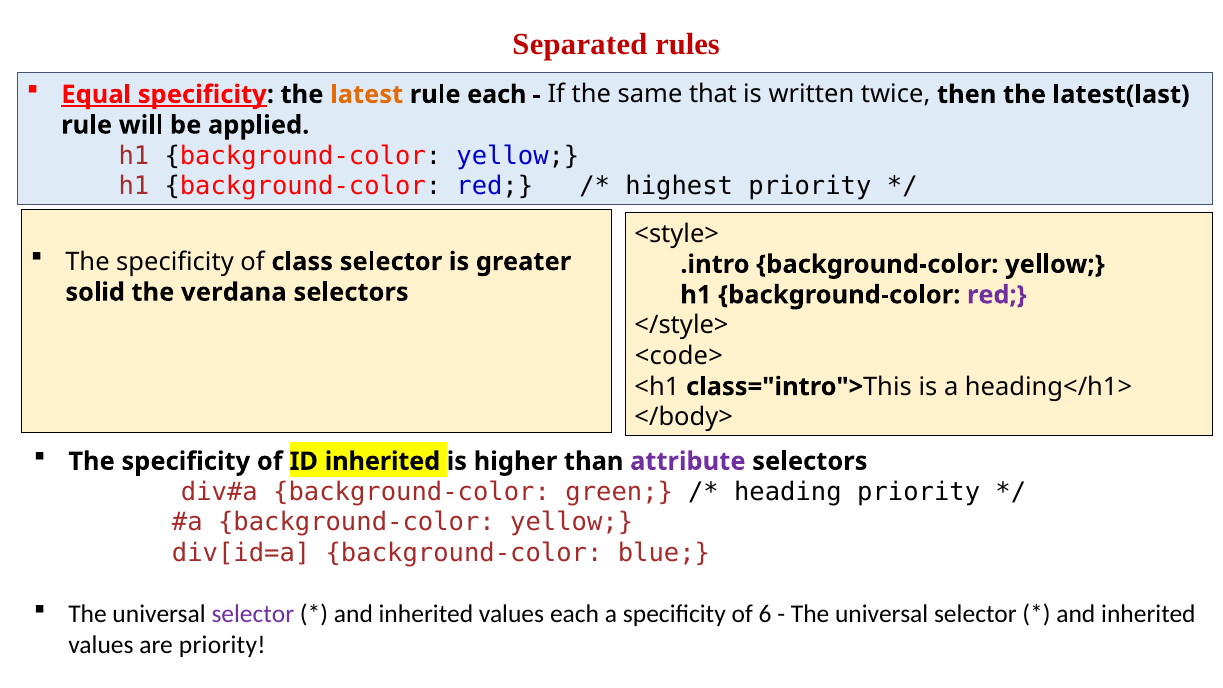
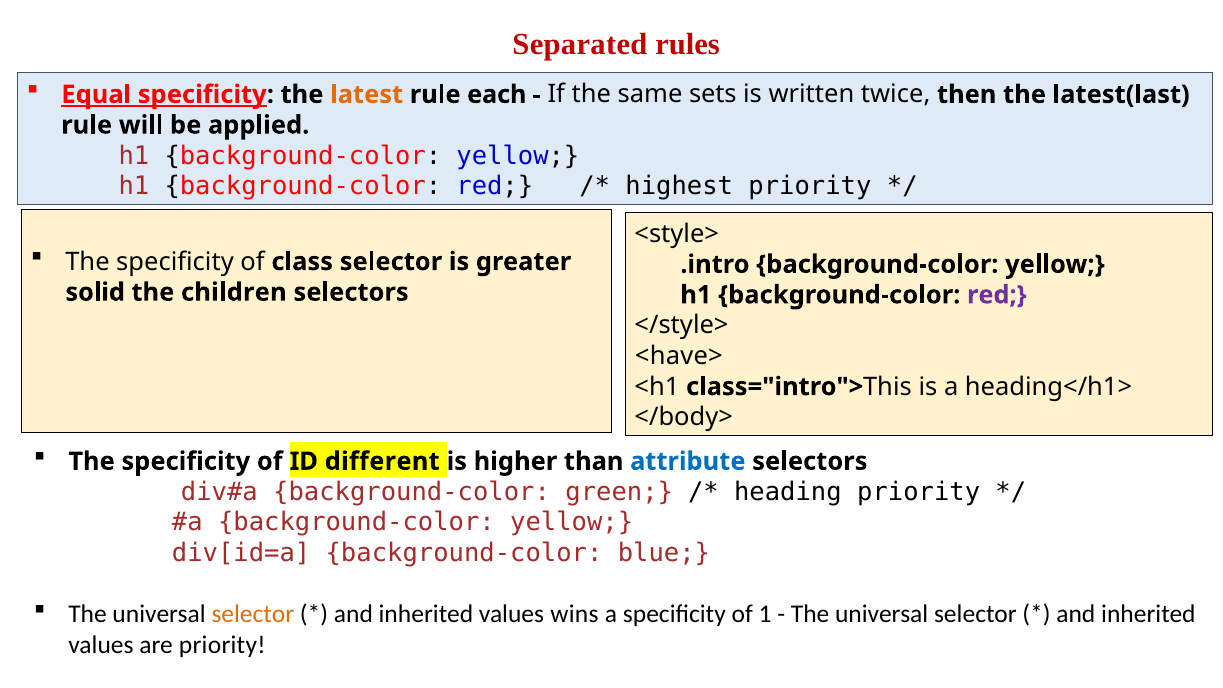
that: that -> sets (713, 95)
verdana: verdana -> children (234, 292)
<code>: <code> -> <have> (679, 356)
ID inherited: inherited -> different (382, 461)
attribute colour: purple -> blue (688, 461)
selector colour: purple -> orange (253, 614)
values each: each -> wins (574, 614)
6: 6 -> 1 (765, 614)
